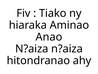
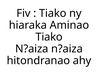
Anao: Anao -> Tiako (49, 37)
